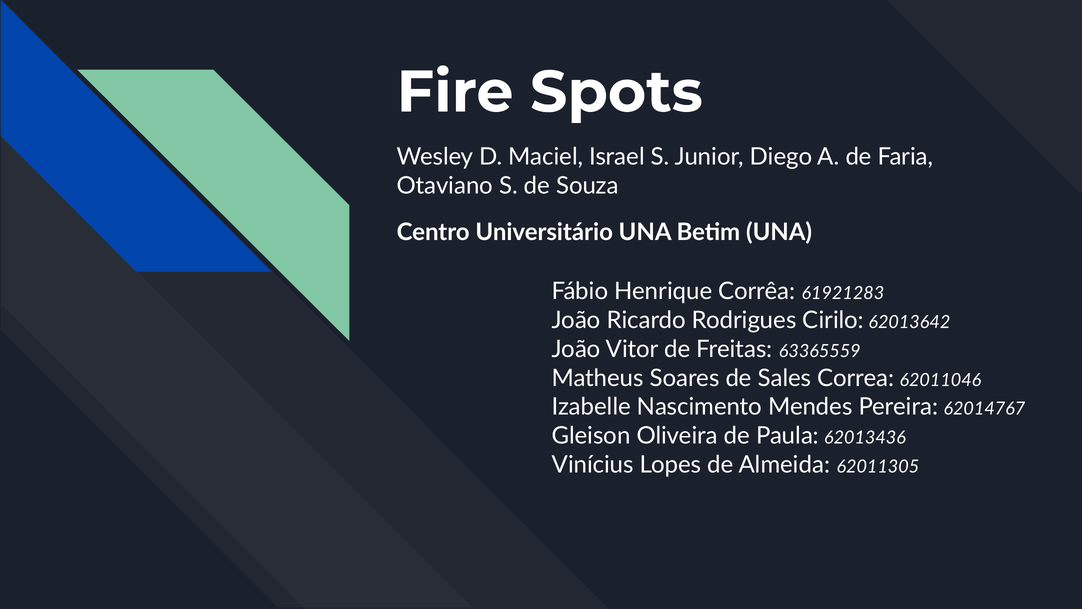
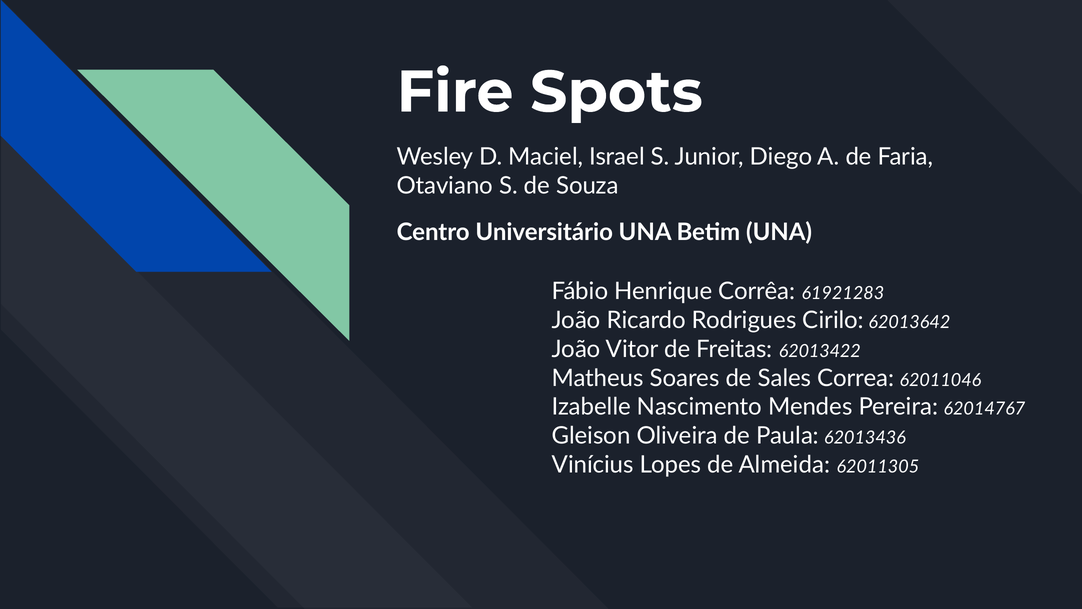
63365559: 63365559 -> 62013422 (820, 351)
